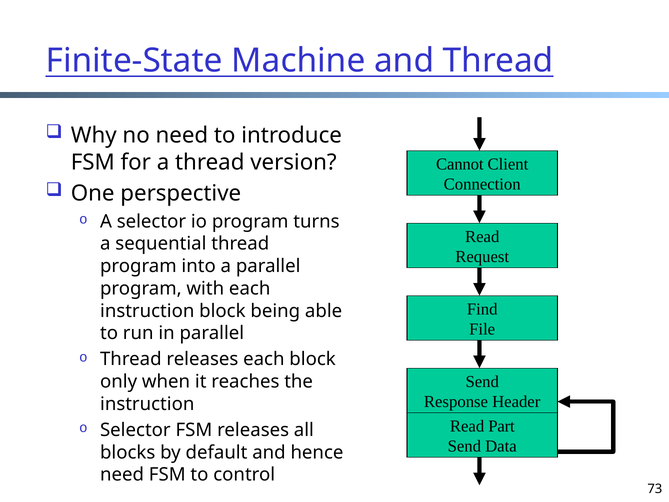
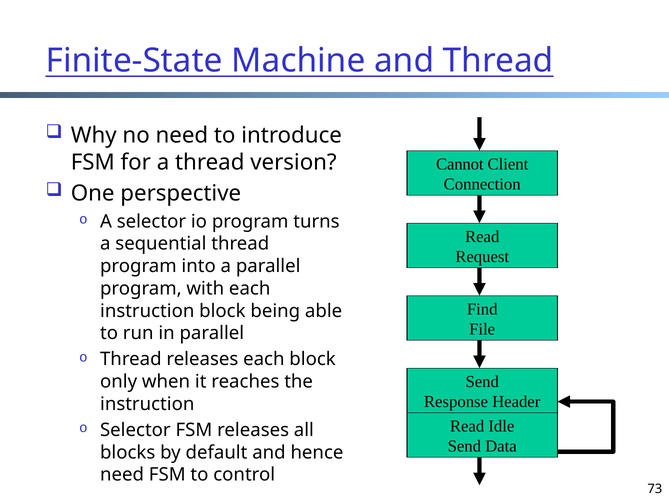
Part: Part -> Idle (501, 426)
